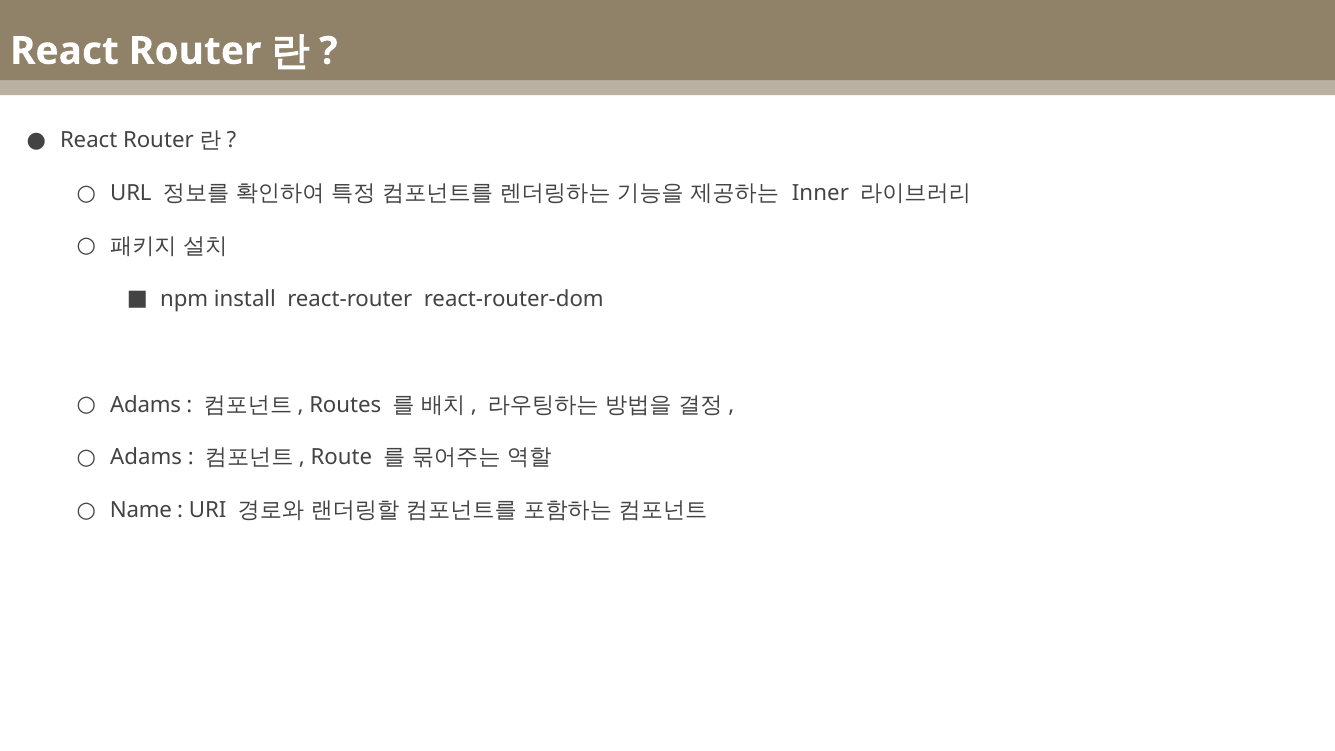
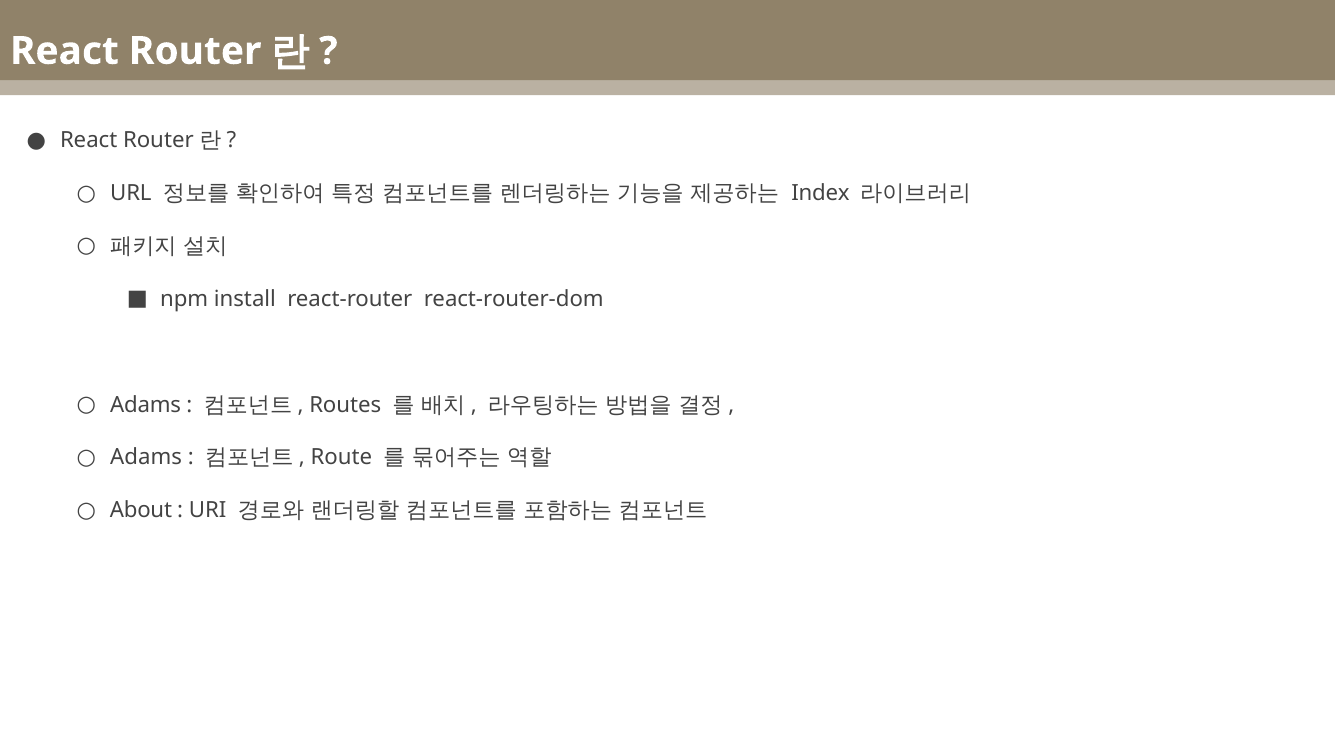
Inner: Inner -> Index (821, 193)
Name: Name -> About (141, 510)
